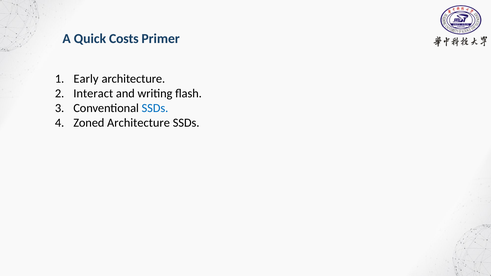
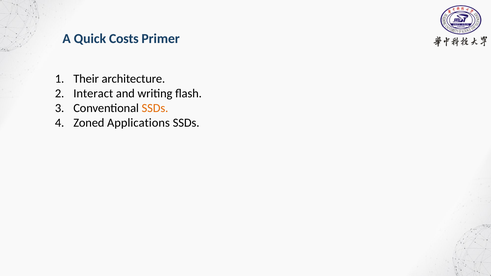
Early: Early -> Their (86, 79)
SSDs colour: blue -> orange (155, 108)
Zoned Architecture: Architecture -> Applications (138, 123)
